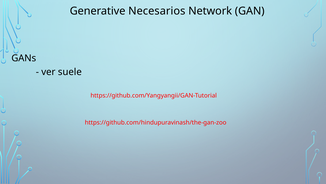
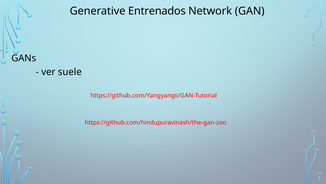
Necesarios: Necesarios -> Entrenados (157, 11)
